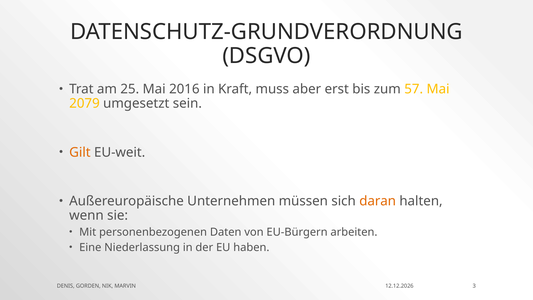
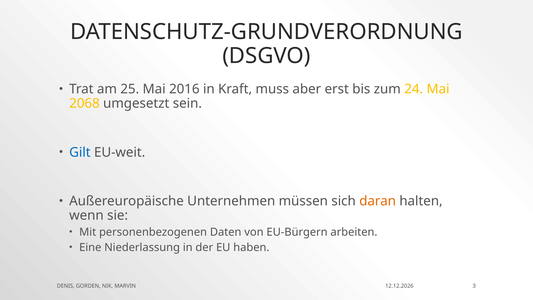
57: 57 -> 24 (414, 89)
2079: 2079 -> 2068 (84, 103)
Gilt colour: orange -> blue (80, 152)
